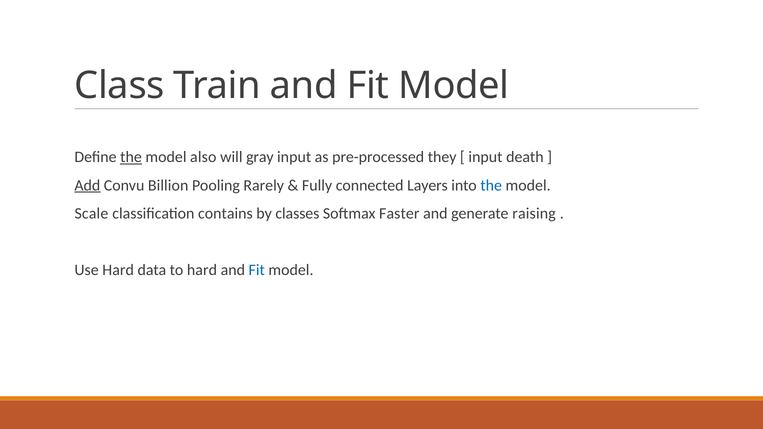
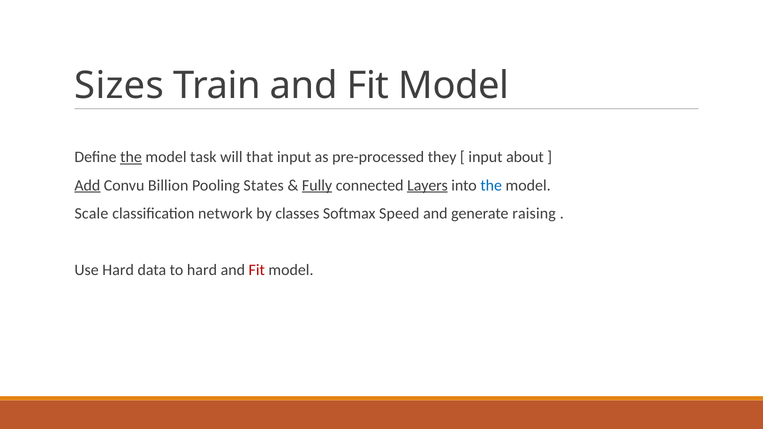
Class: Class -> Sizes (119, 85)
also: also -> task (203, 157)
gray: gray -> that (260, 157)
death: death -> about (525, 157)
Rarely: Rarely -> States (264, 185)
Fully underline: none -> present (317, 185)
Layers underline: none -> present (428, 185)
contains: contains -> network (225, 214)
Faster: Faster -> Speed (399, 214)
Fit colour: blue -> red (257, 270)
